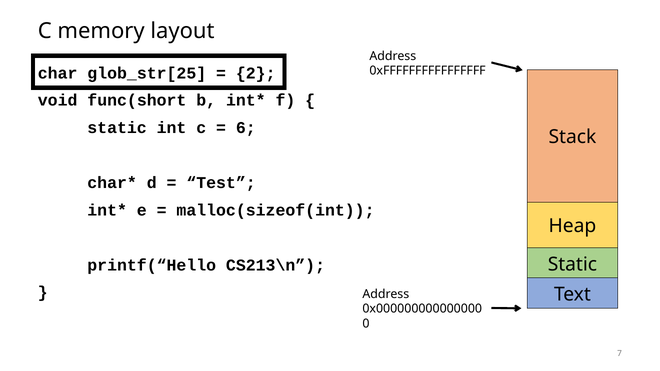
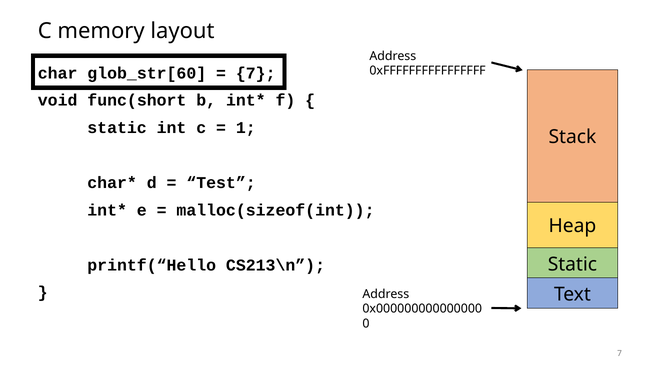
glob_str[25: glob_str[25 -> glob_str[60 (147, 73)
2: 2 -> 7 (256, 73)
6: 6 -> 1 (246, 128)
